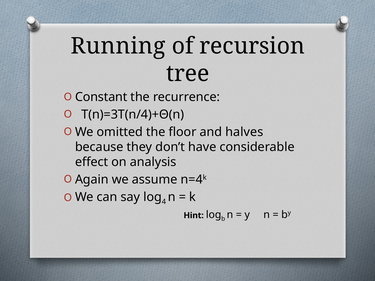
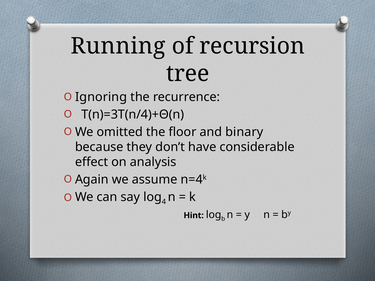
Constant: Constant -> Ignoring (101, 97)
halves: halves -> binary (244, 132)
